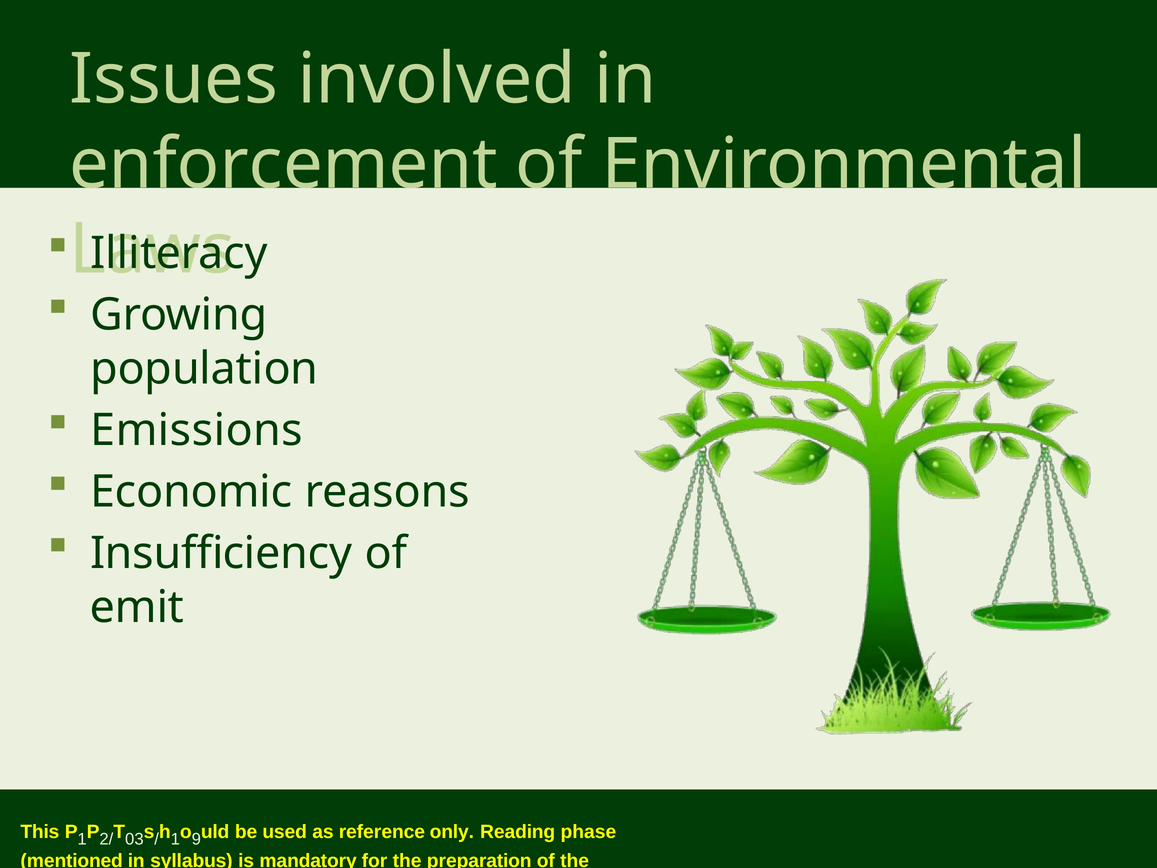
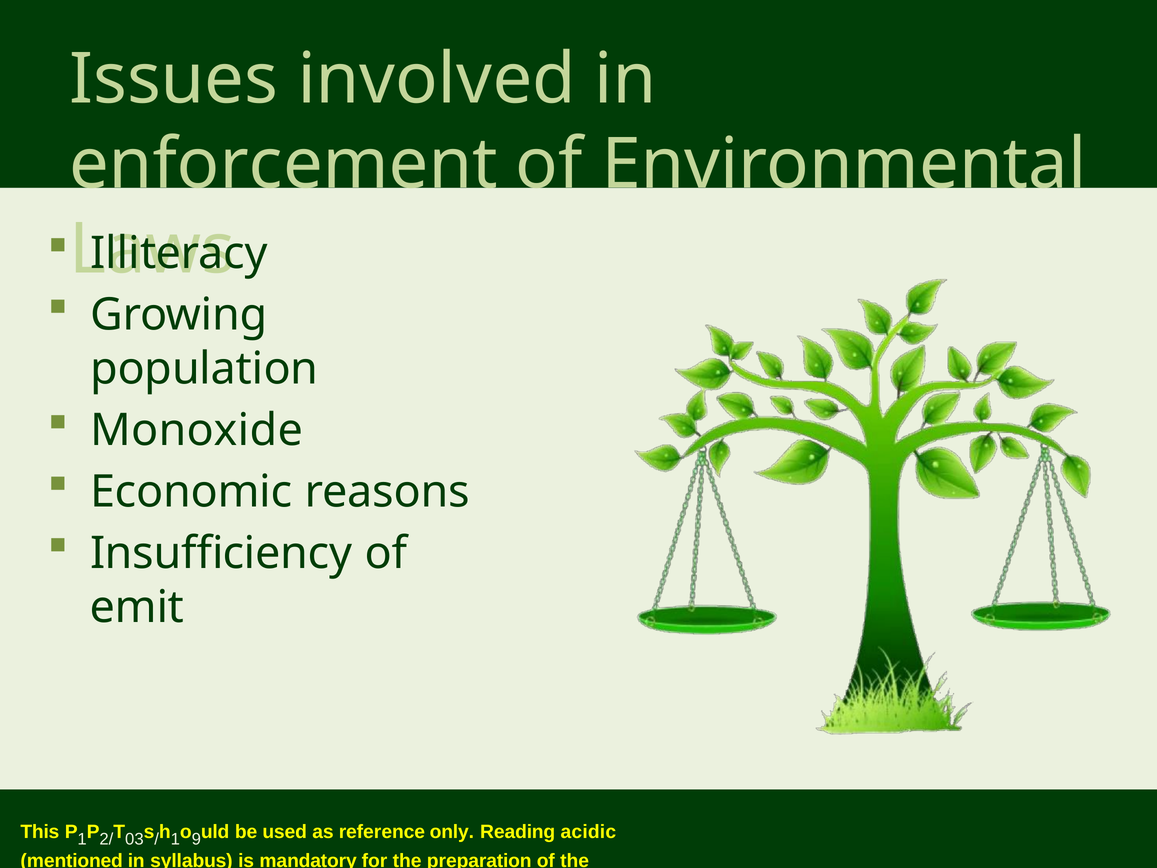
Emissions: Emissions -> Monoxide (197, 430)
phase: phase -> acidic (588, 832)
